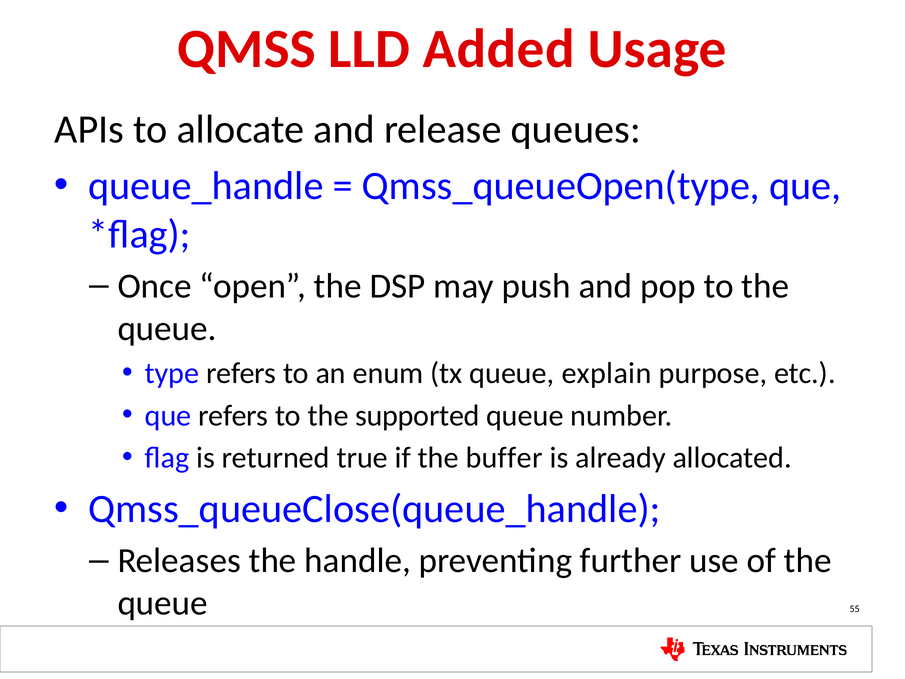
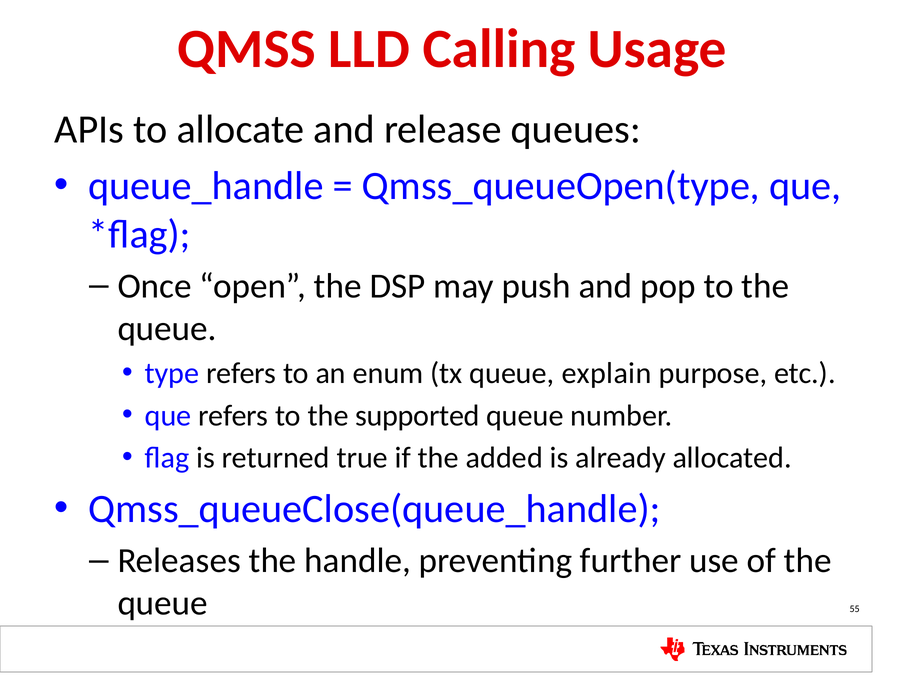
Added: Added -> Calling (499, 49)
buffer: buffer -> added (504, 458)
